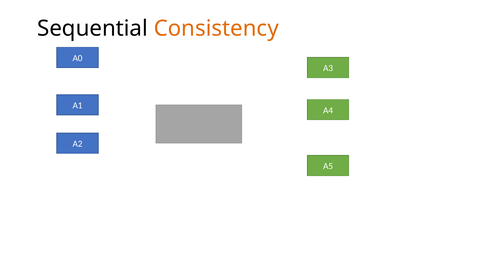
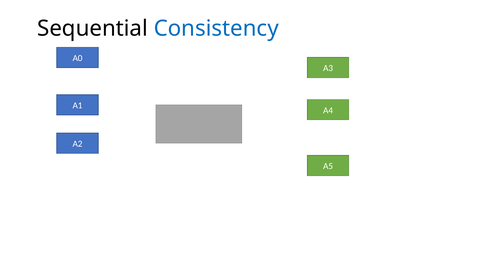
Consistency colour: orange -> blue (216, 28)
